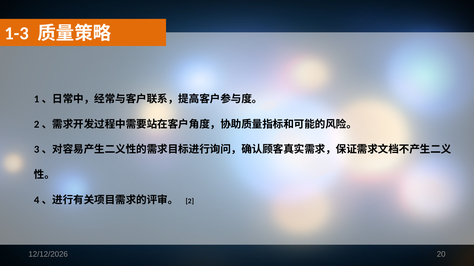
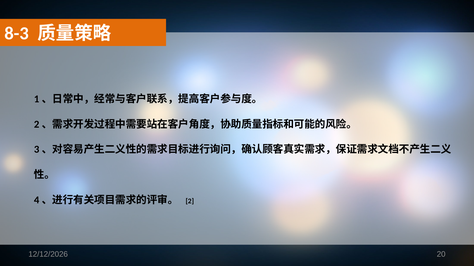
1-3: 1-3 -> 8-3 (17, 34)
